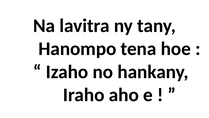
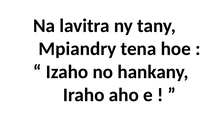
Hanompo: Hanompo -> Mpiandry (77, 49)
